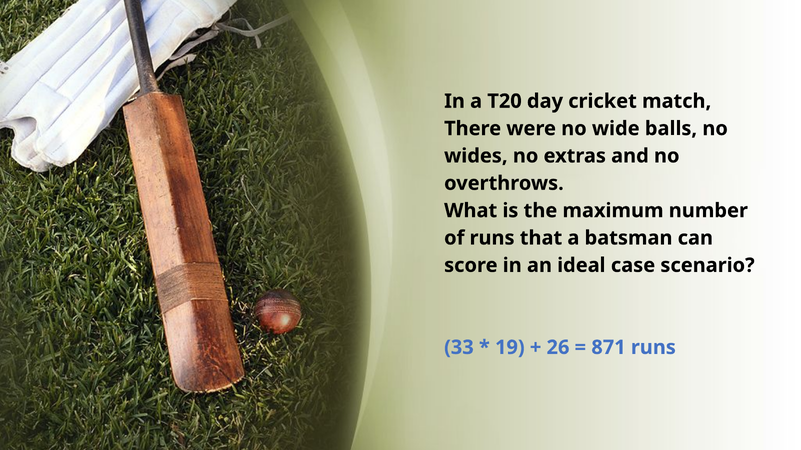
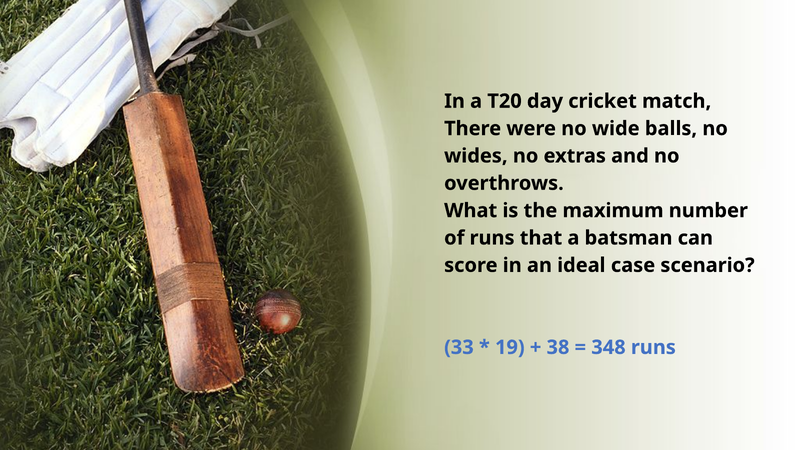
26: 26 -> 38 (558, 348)
871: 871 -> 348 (609, 348)
